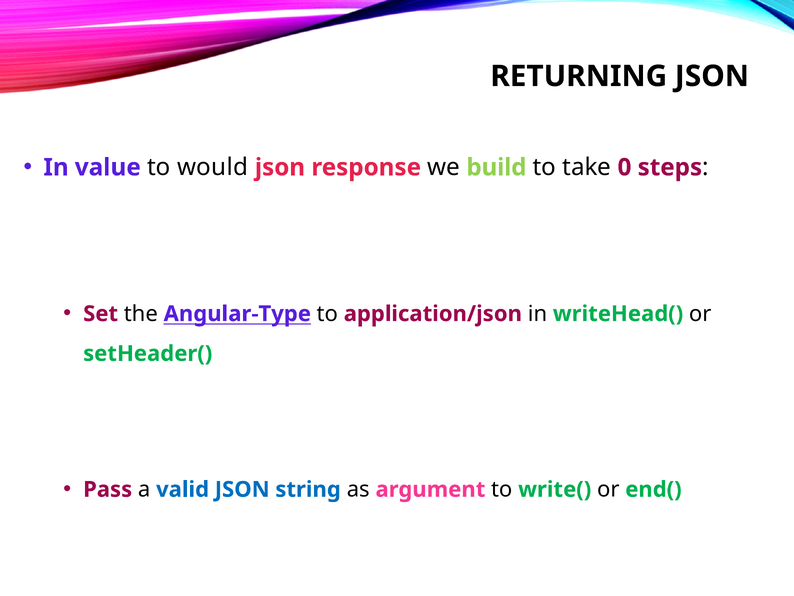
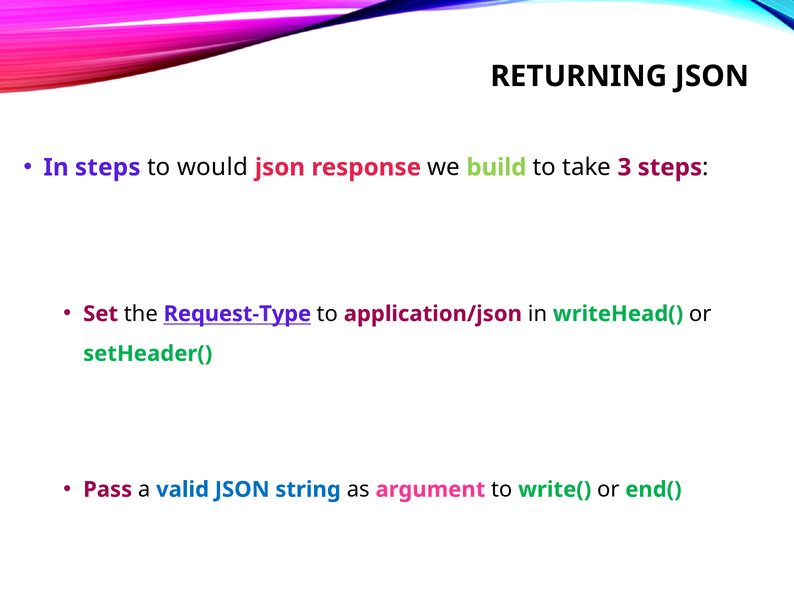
In value: value -> steps (108, 167)
0: 0 -> 3 (624, 167)
Angular-Type: Angular-Type -> Request-Type (237, 314)
